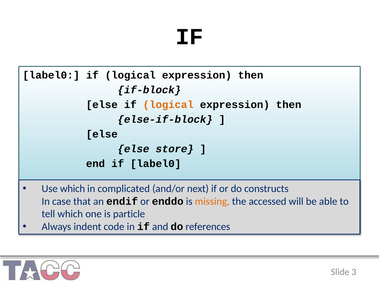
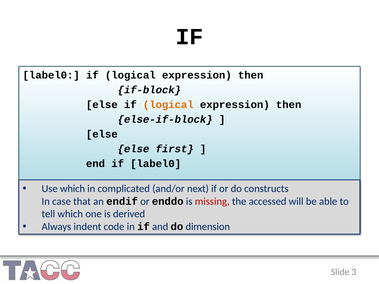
store: store -> first (175, 149)
missing colour: orange -> red (212, 202)
particle: particle -> derived (129, 214)
references: references -> dimension (208, 227)
